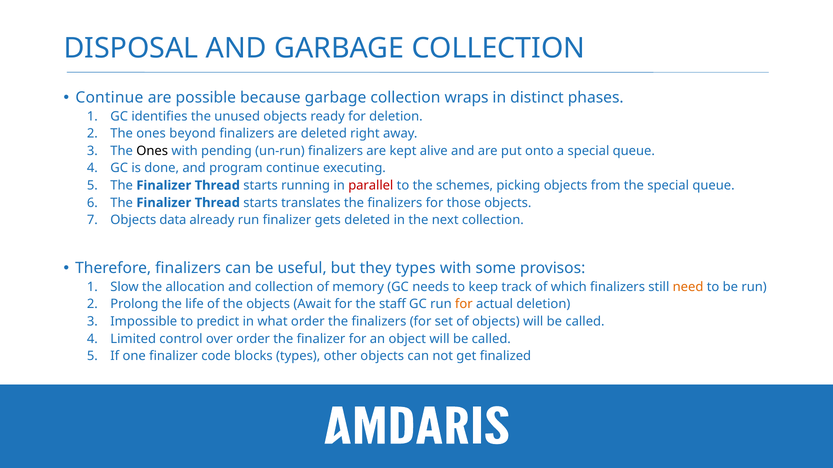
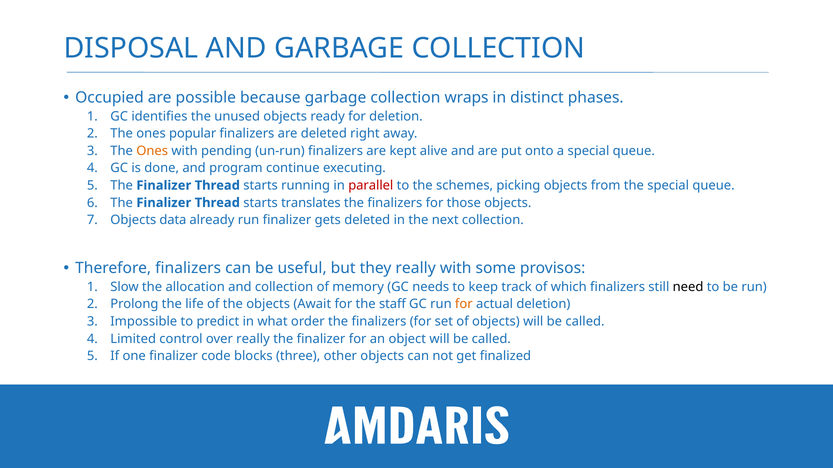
Continue: Continue -> Occupied (110, 98)
beyond: beyond -> popular (193, 134)
Ones colour: black -> orange (152, 151)
they types: types -> really (416, 268)
need colour: orange -> black (688, 287)
over order: order -> really (253, 339)
blocks types: types -> three (298, 356)
